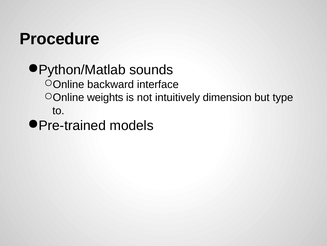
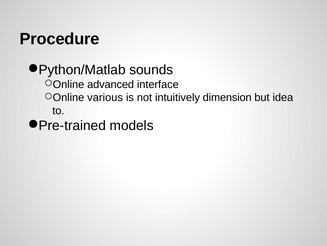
backward: backward -> advanced (111, 84)
weights: weights -> various (105, 97)
type: type -> idea (283, 97)
